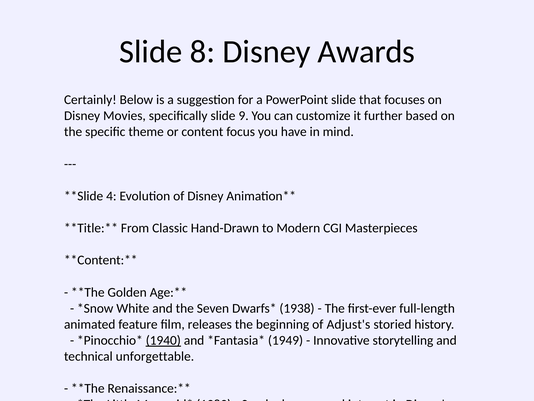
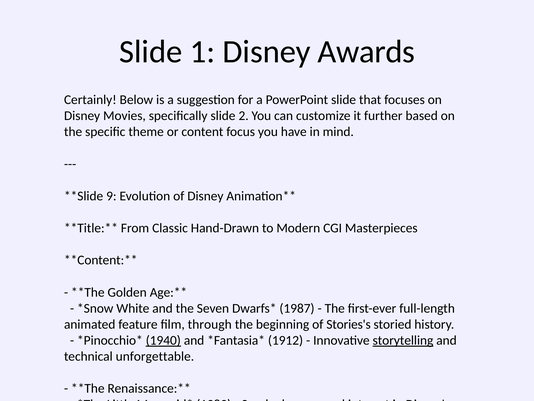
8: 8 -> 1 (202, 52)
9: 9 -> 2 (244, 116)
4: 4 -> 9 (111, 196)
1938: 1938 -> 1987 (297, 308)
film releases: releases -> through (210, 324)
Adjust's: Adjust's -> Stories's (349, 324)
1949: 1949 -> 1912 (286, 340)
storytelling underline: none -> present (403, 340)
